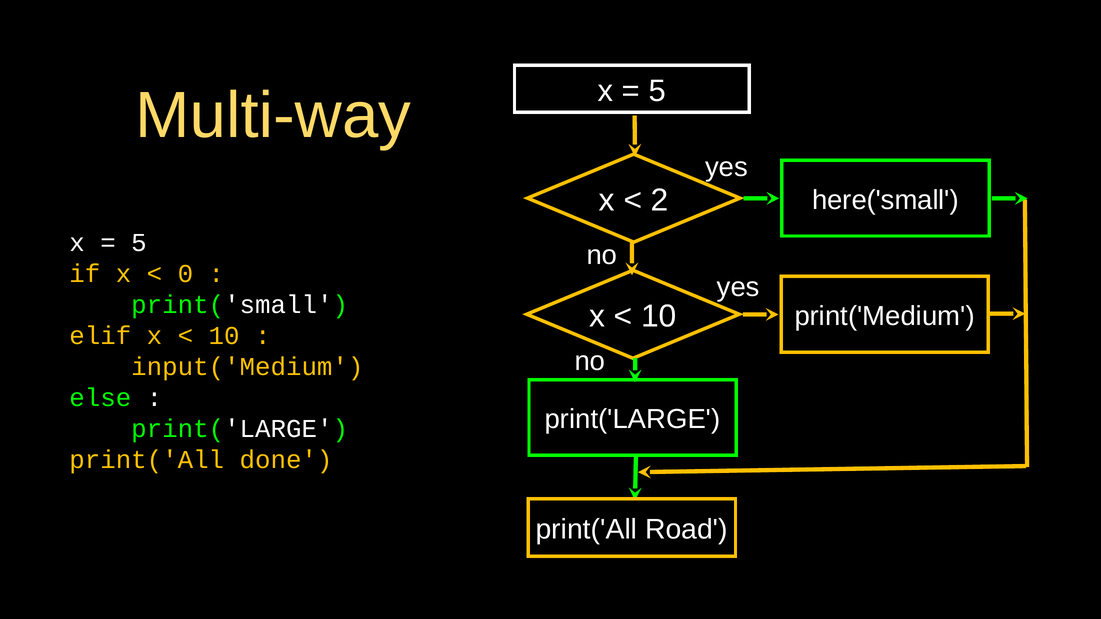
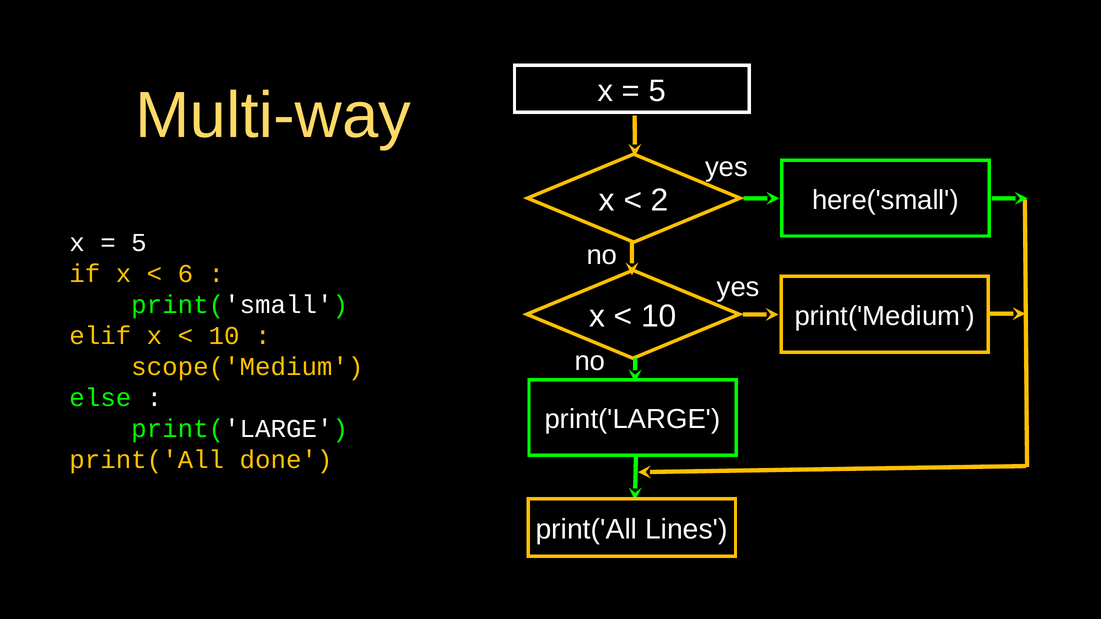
0: 0 -> 6 (185, 274)
input('Medium: input('Medium -> scope('Medium (247, 367)
Road: Road -> Lines (686, 530)
